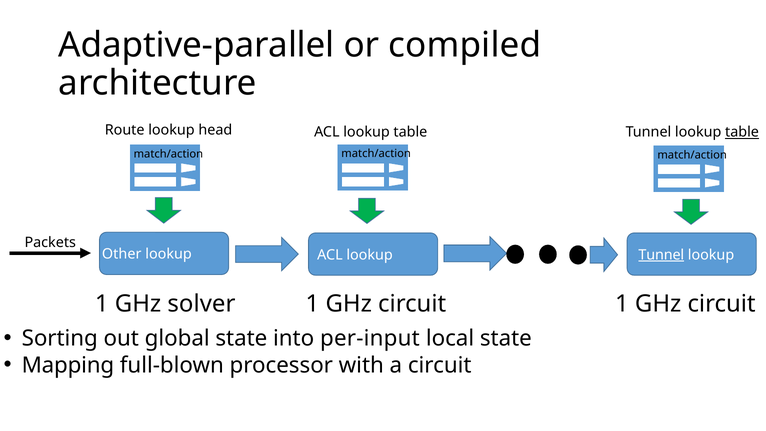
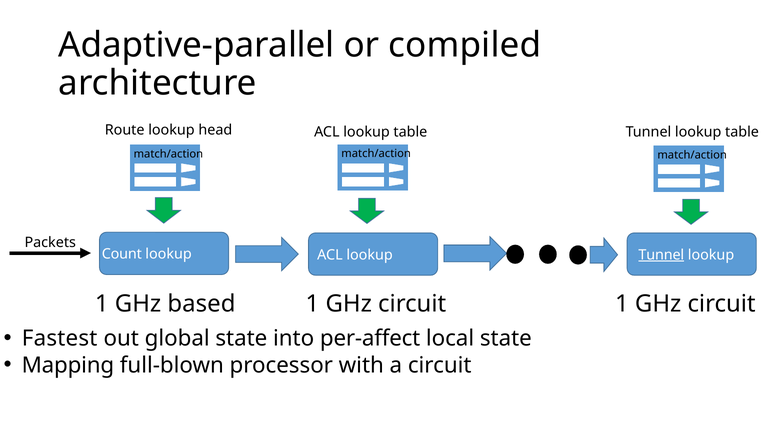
table underline: present -> none (742, 132)
Other: Other -> Count (122, 254)
solver: solver -> based (201, 304)
Sorting: Sorting -> Fastest (60, 338)
per-input: per-input -> per-affect (370, 338)
